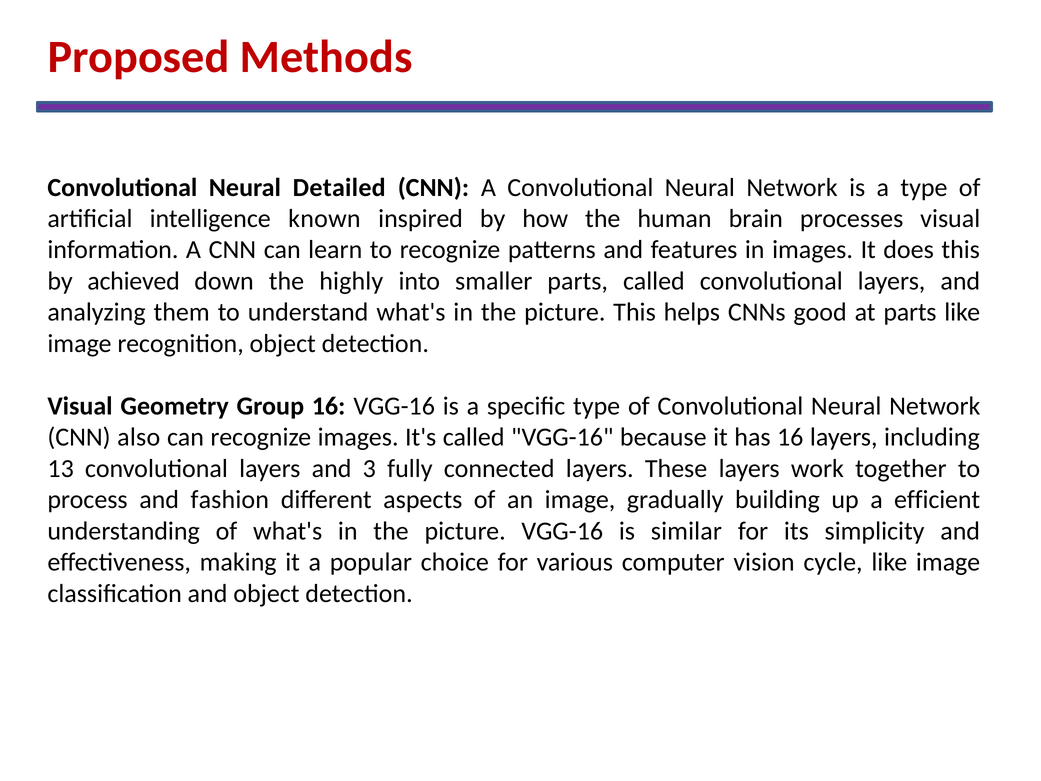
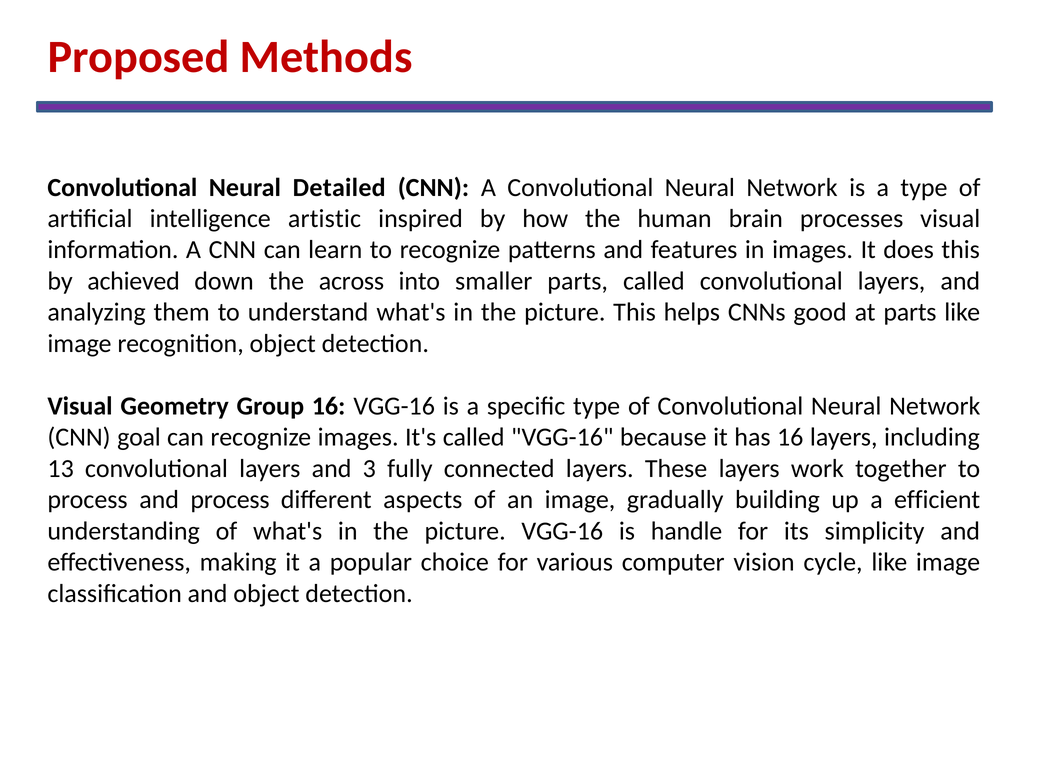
known: known -> artistic (324, 219)
highly: highly -> across (351, 281)
also: also -> goal (139, 437)
and fashion: fashion -> process (230, 500)
similar: similar -> handle (687, 531)
